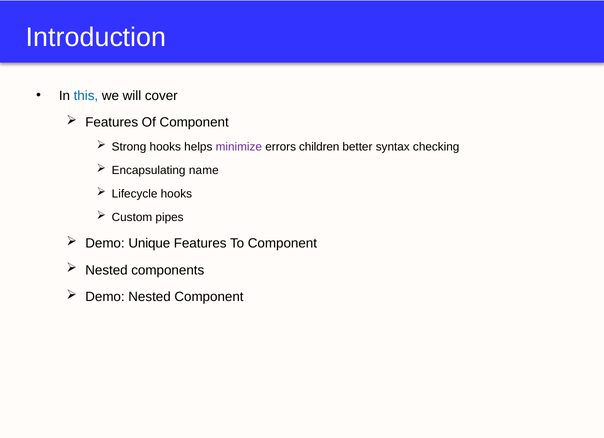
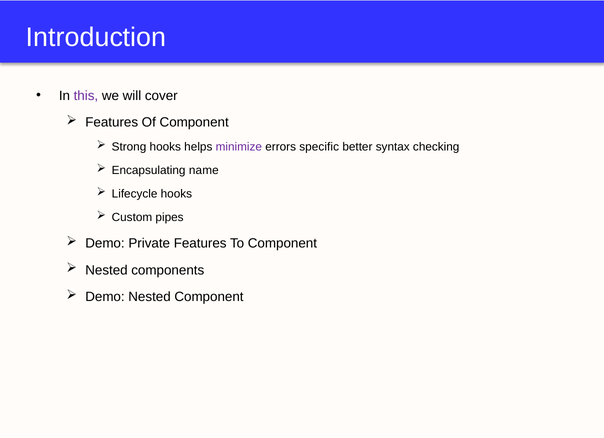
this colour: blue -> purple (86, 96)
children: children -> specific (319, 147)
Unique: Unique -> Private (149, 243)
